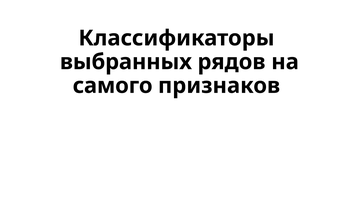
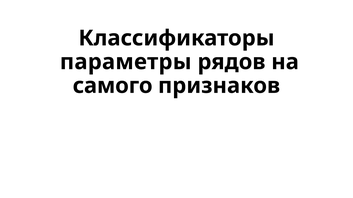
выбранных: выбранных -> параметры (126, 62)
